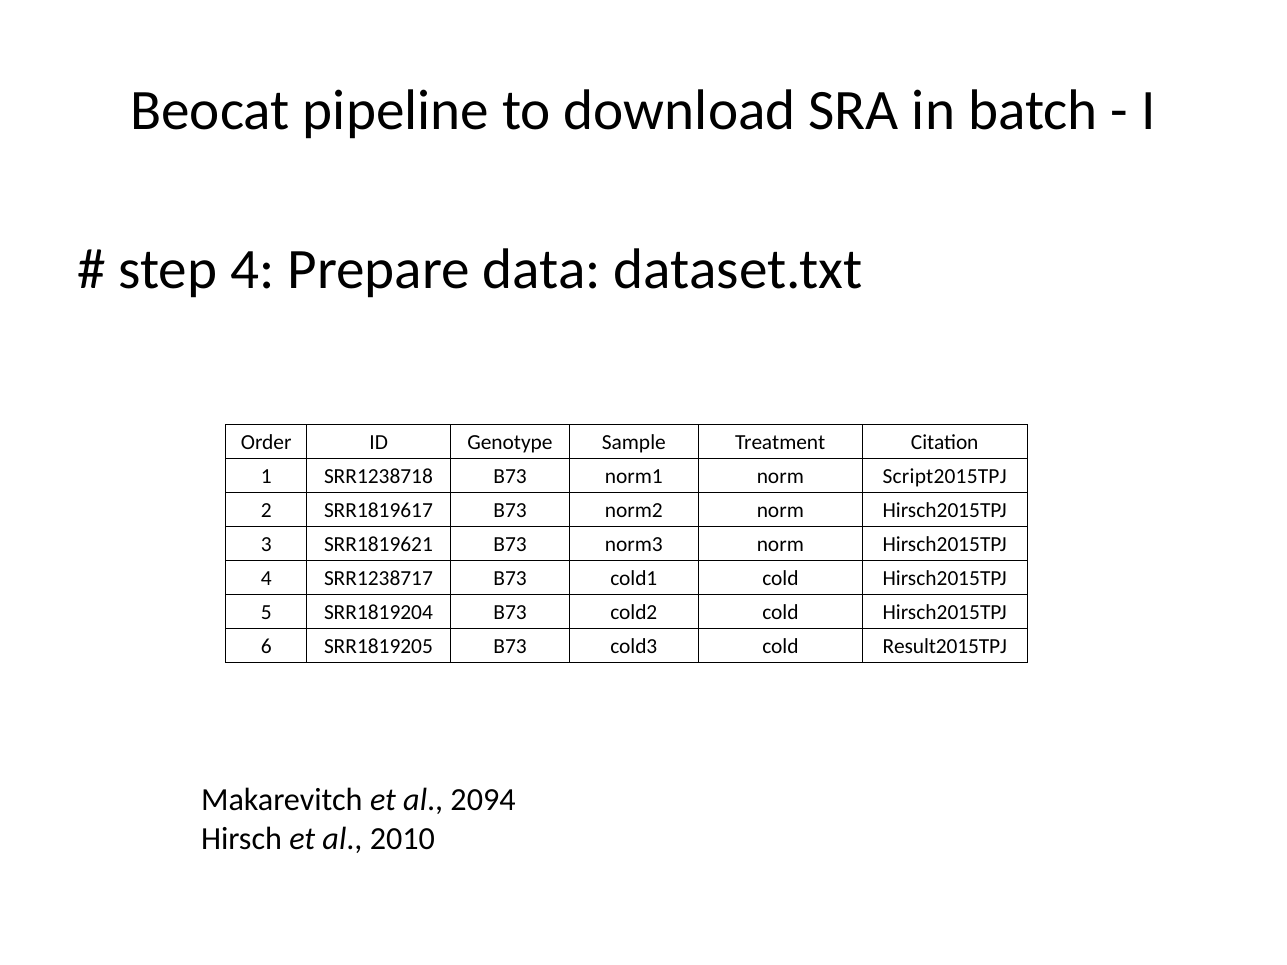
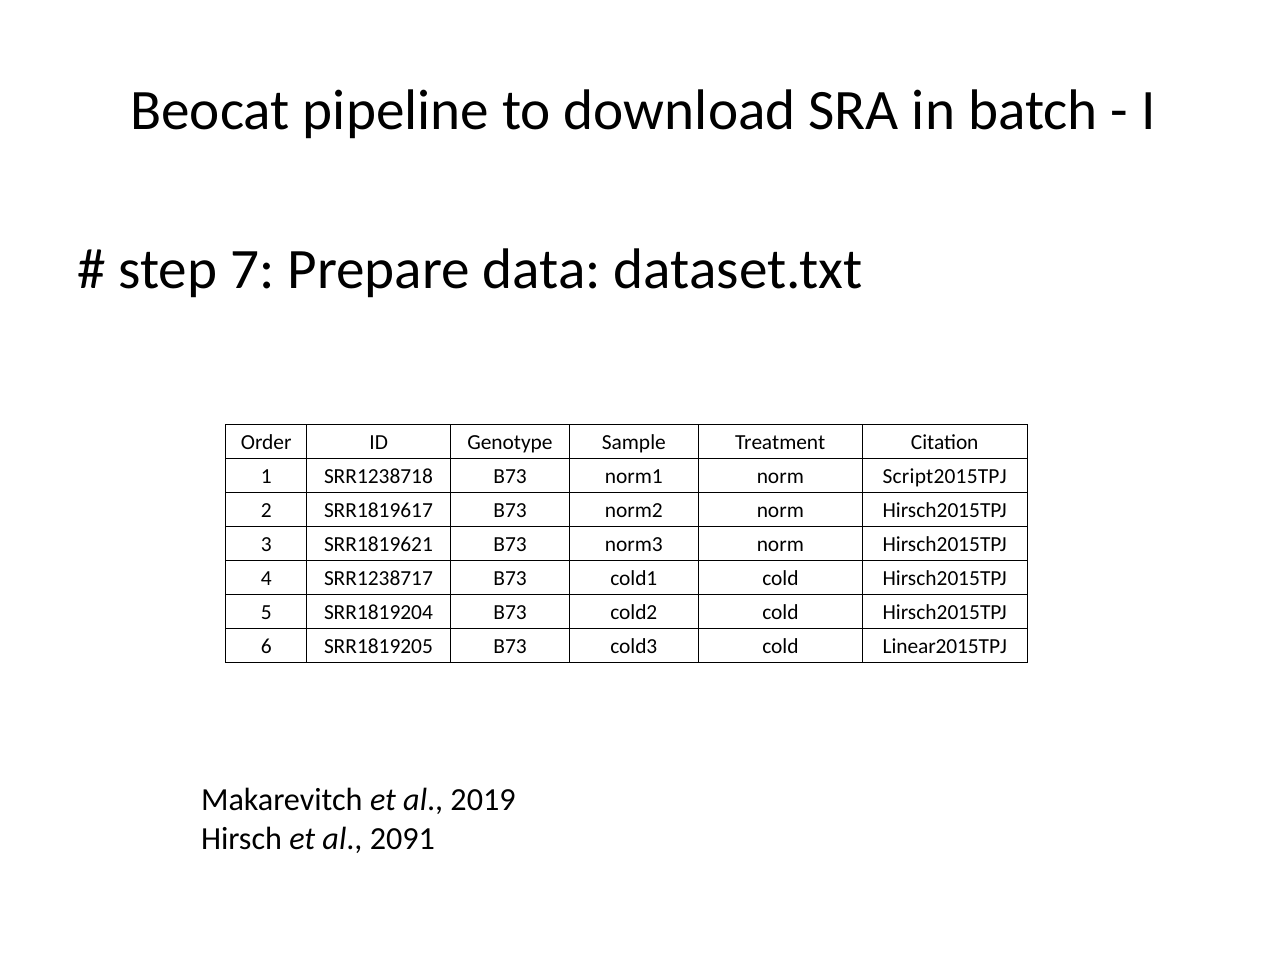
step 4: 4 -> 7 (252, 270)
Result2015TPJ: Result2015TPJ -> Linear2015TPJ (945, 647)
2094: 2094 -> 2019 (483, 800)
2010: 2010 -> 2091 (402, 839)
